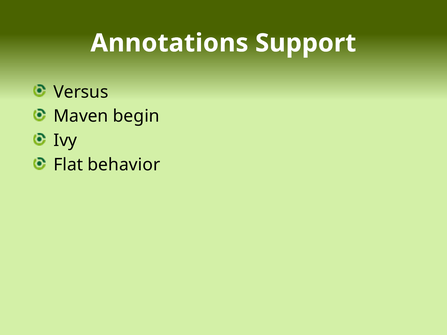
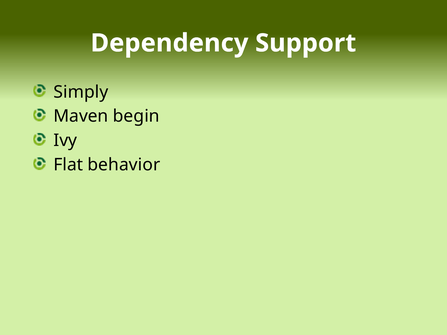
Annotations: Annotations -> Dependency (169, 43)
Versus: Versus -> Simply (81, 92)
